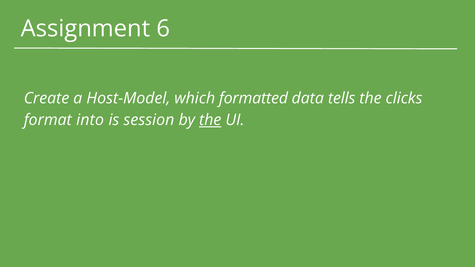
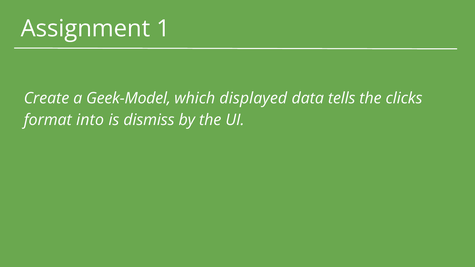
6: 6 -> 1 (163, 29)
Host-Model: Host-Model -> Geek-Model (128, 98)
formatted: formatted -> displayed (253, 98)
session: session -> dismiss (149, 120)
the underline: present -> none (210, 120)
